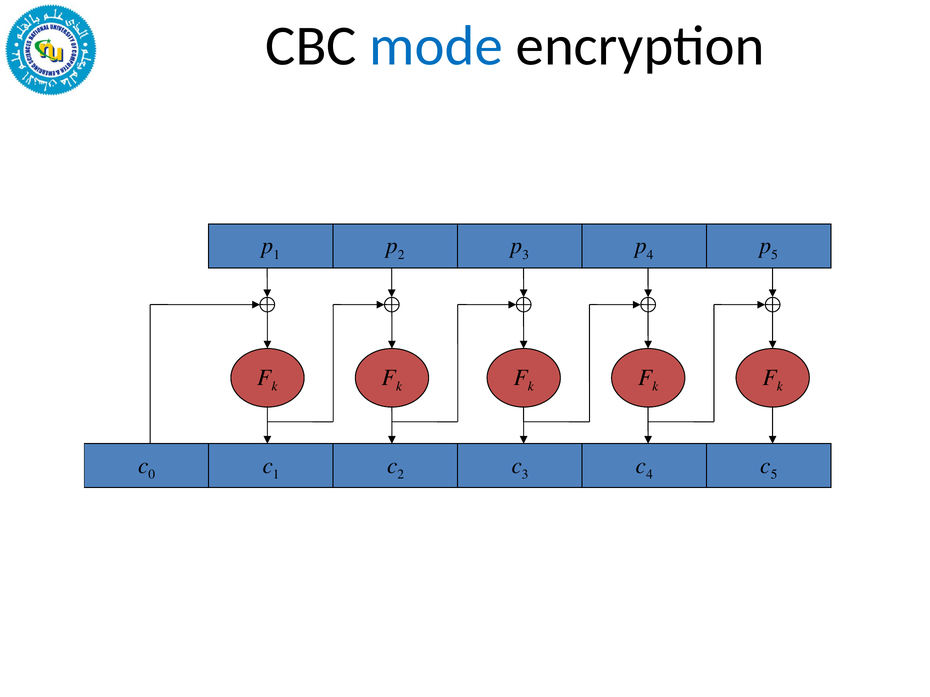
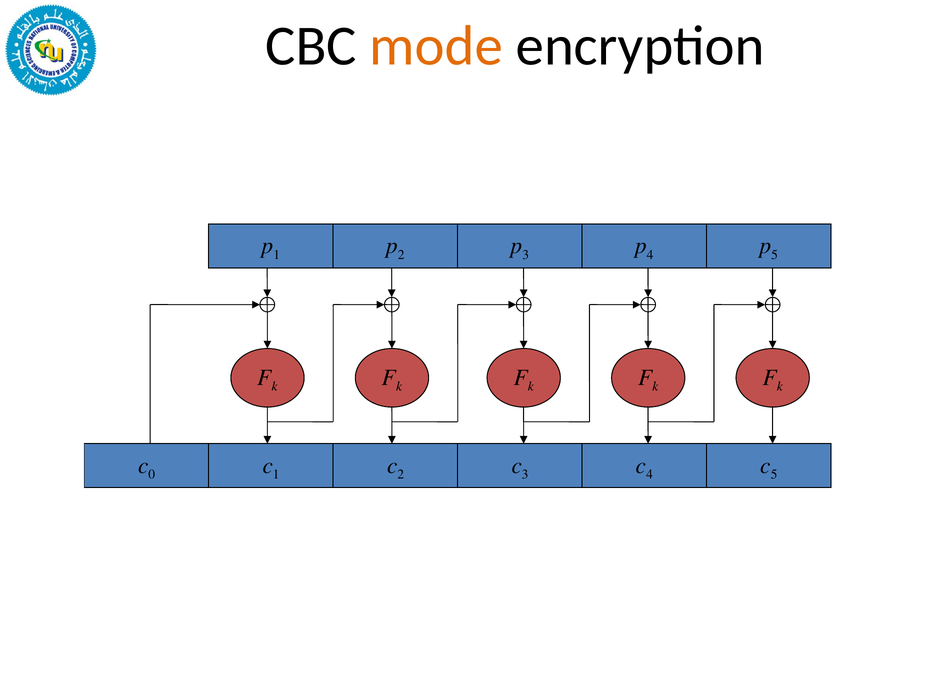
mode colour: blue -> orange (436, 46)
